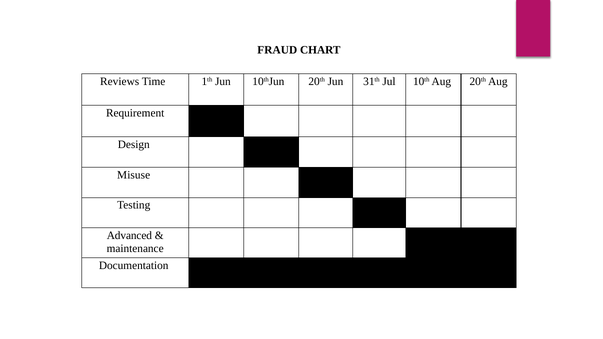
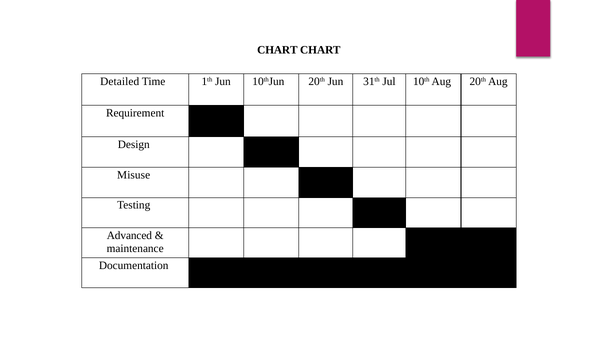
FRAUD: FRAUD -> CHART (277, 50)
Reviews: Reviews -> Detailed (120, 82)
